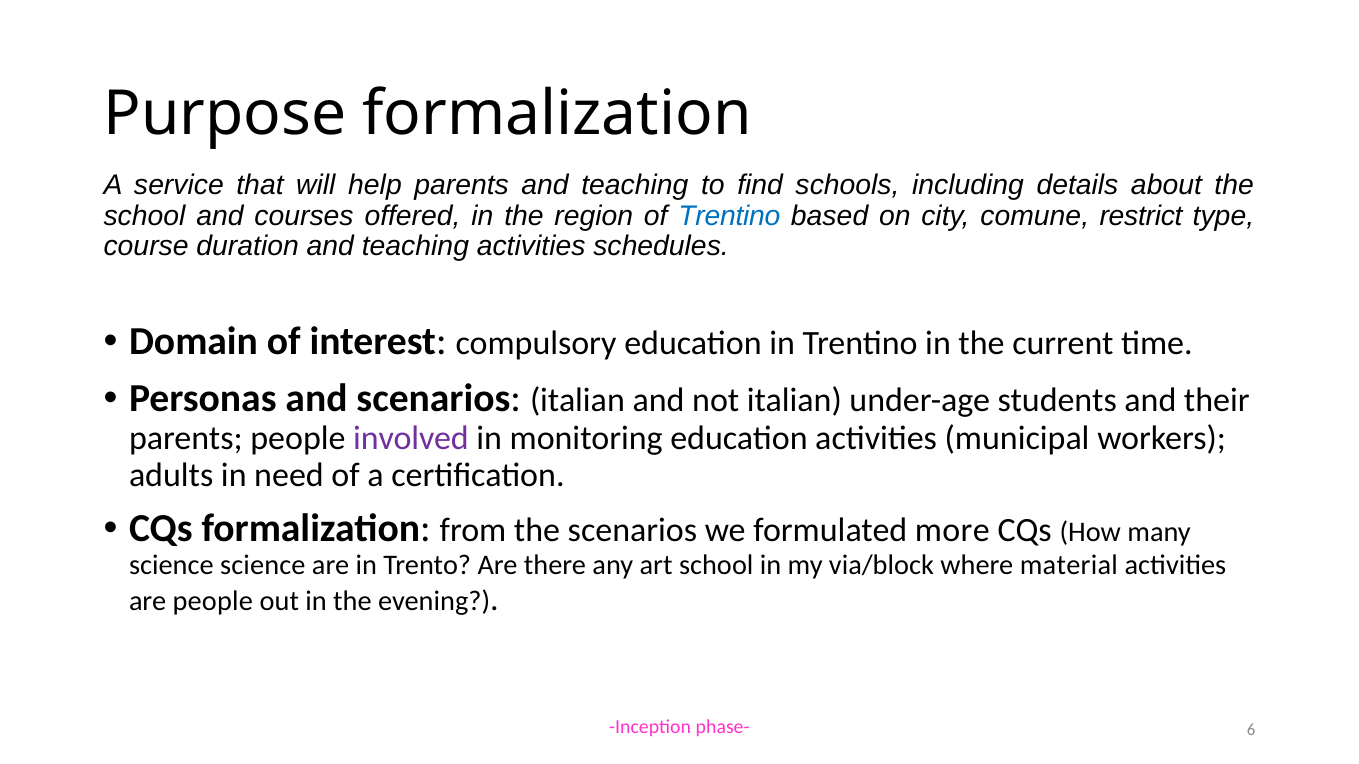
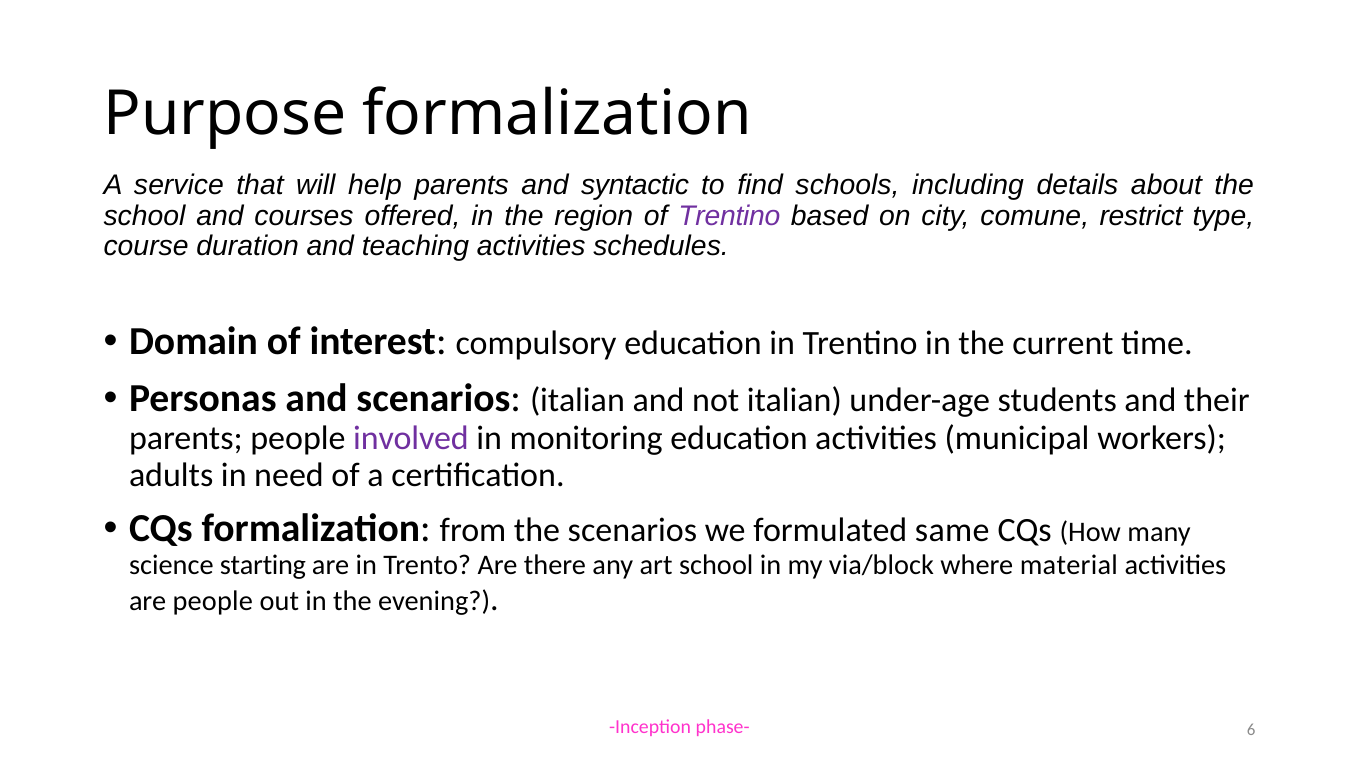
parents and teaching: teaching -> syntactic (635, 185)
Trentino colour: blue -> purple (729, 216)
more: more -> same (952, 531)
science science: science -> starting (263, 566)
